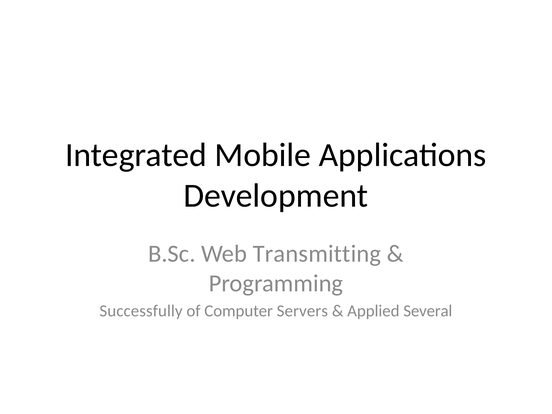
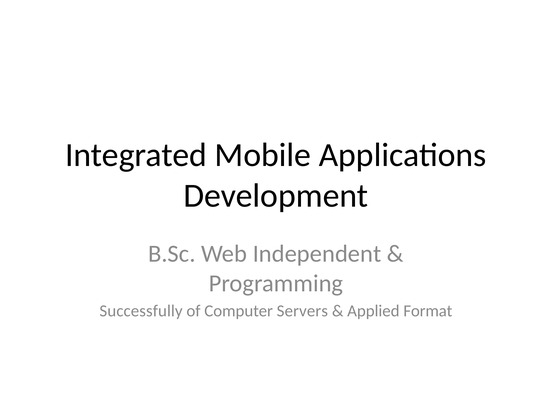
Transmitting: Transmitting -> Independent (317, 254)
Several: Several -> Format (428, 311)
